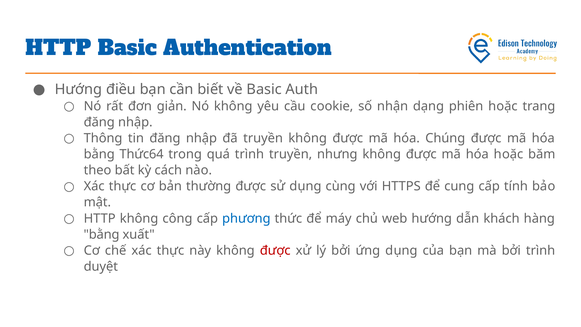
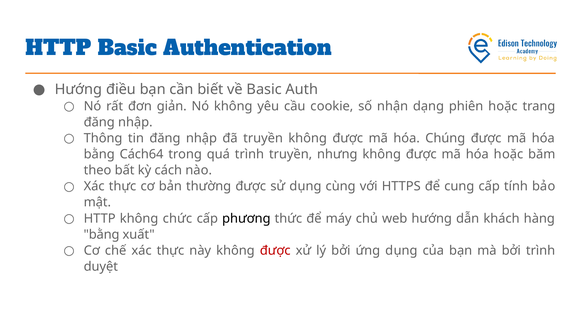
Thức64: Thức64 -> Cách64 (142, 154)
công: công -> chức (177, 218)
phương colour: blue -> black (246, 218)
